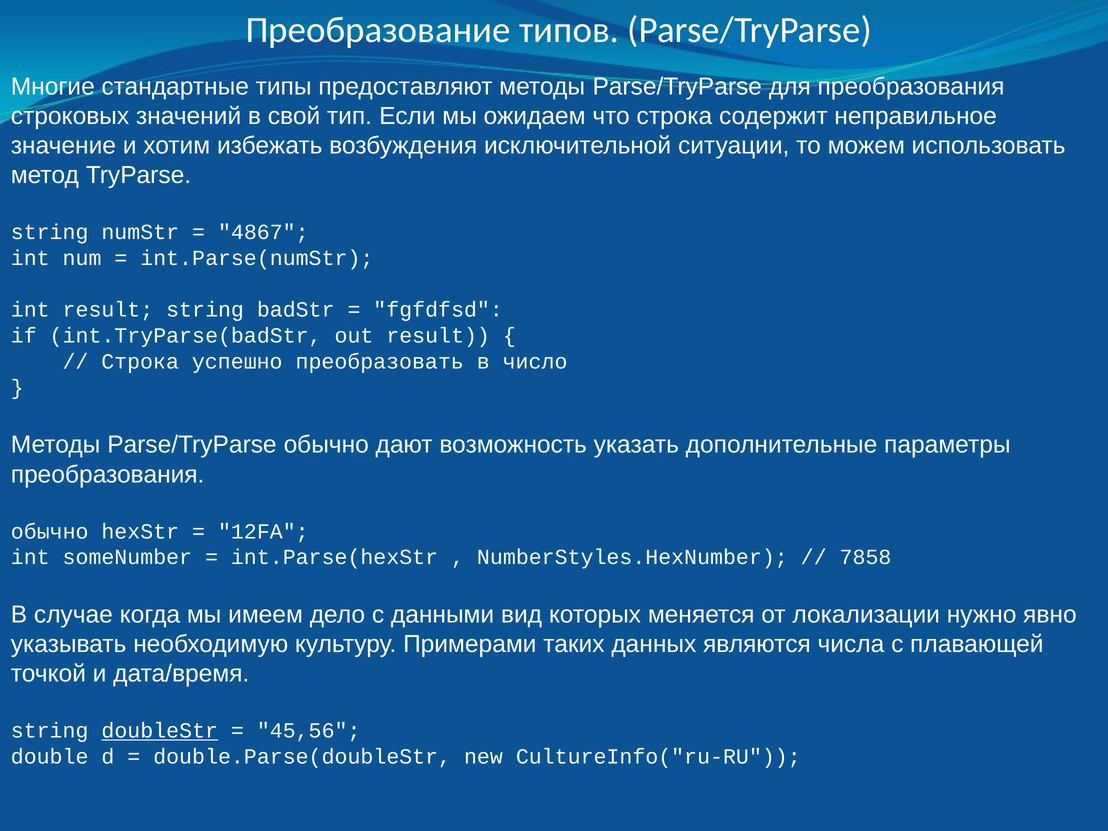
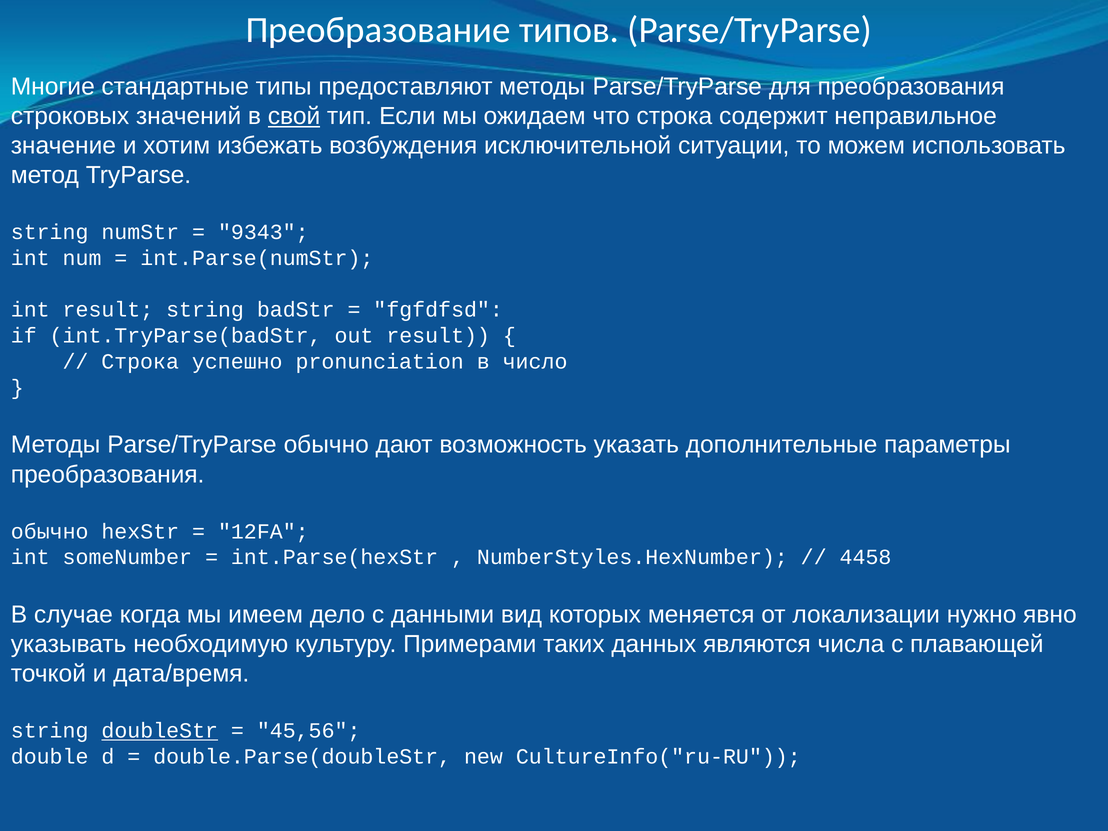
свой underline: none -> present (294, 116)
4867: 4867 -> 9343 (263, 232)
преобразовать: преобразовать -> pronunciation (380, 362)
7858: 7858 -> 4458 (866, 557)
